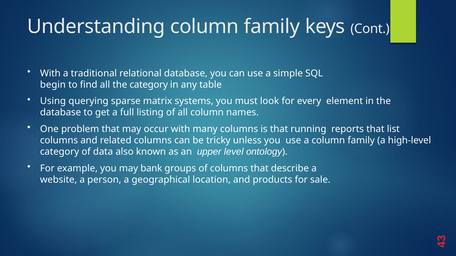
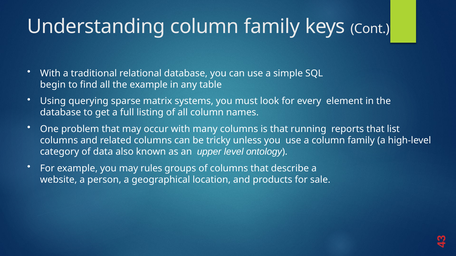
the category: category -> example (149, 85)
bank: bank -> rules (151, 169)
